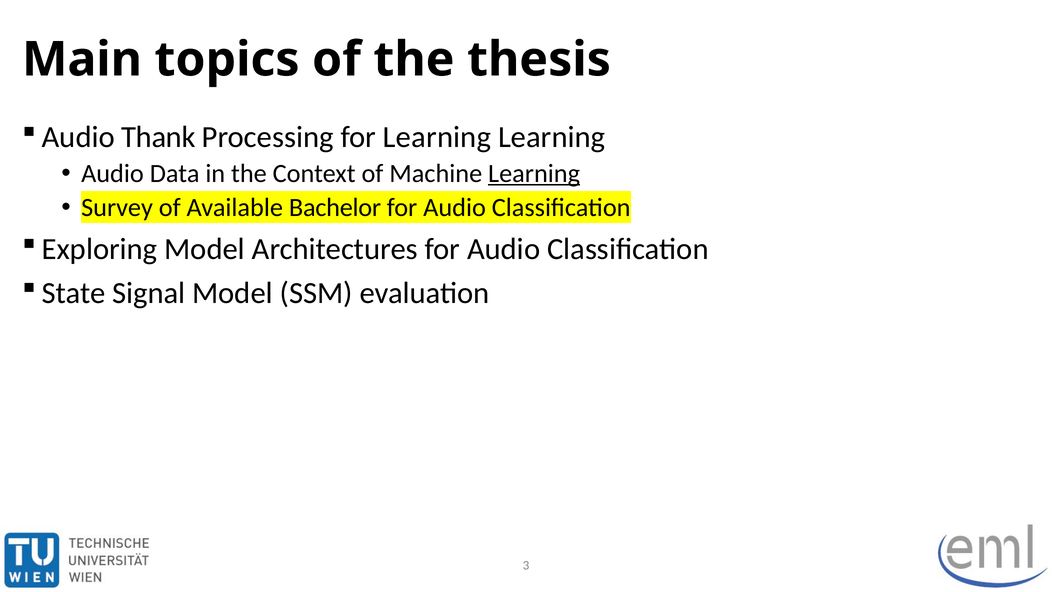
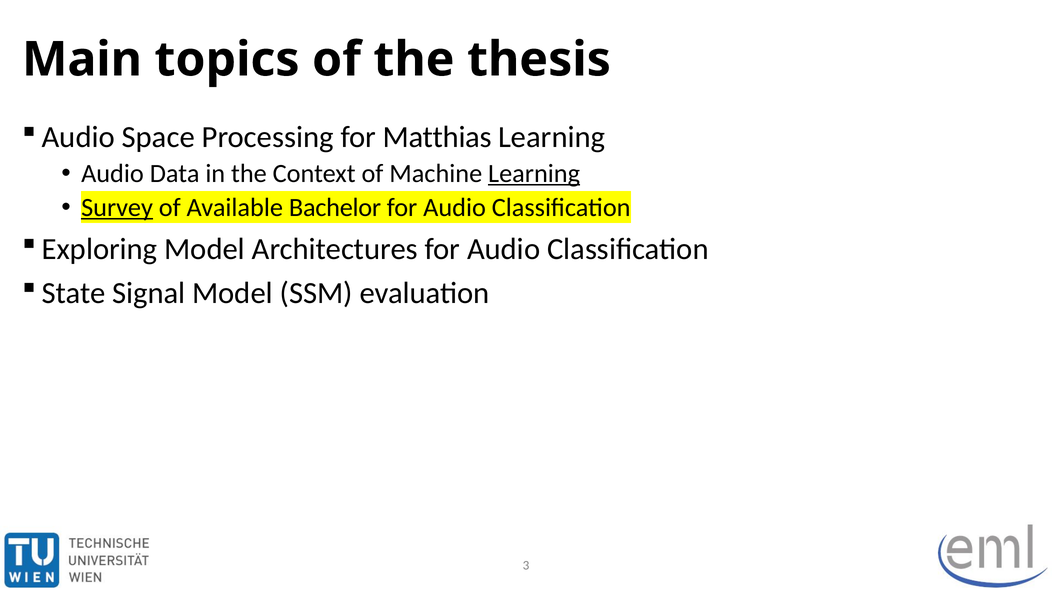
Thank: Thank -> Space (158, 137)
for Learning: Learning -> Matthias (437, 137)
Survey underline: none -> present (117, 207)
